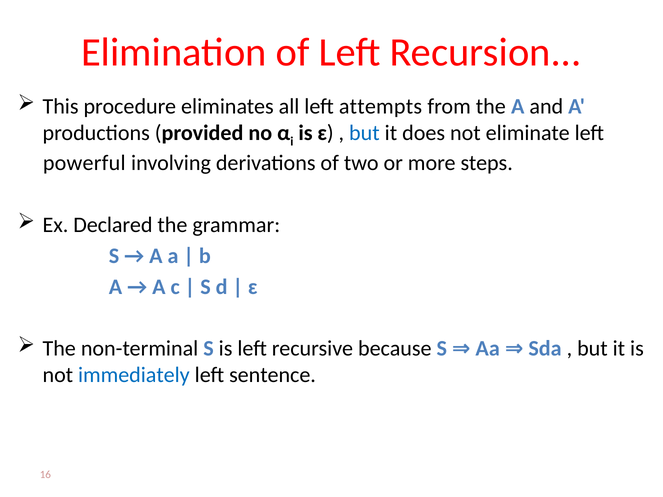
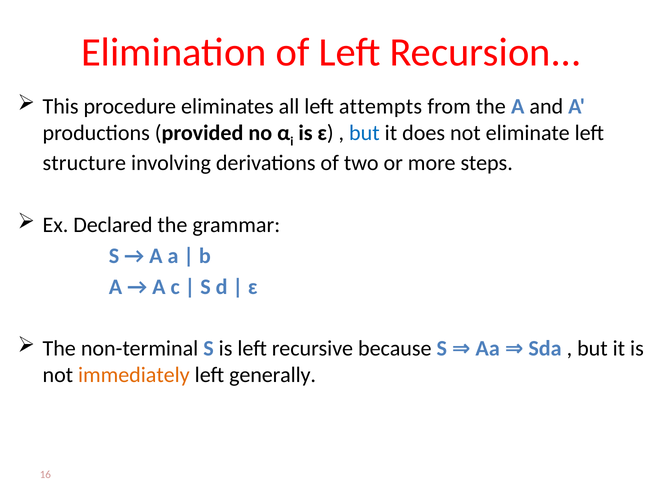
powerful: powerful -> structure (84, 163)
immediately colour: blue -> orange (134, 375)
sentence: sentence -> generally (273, 375)
